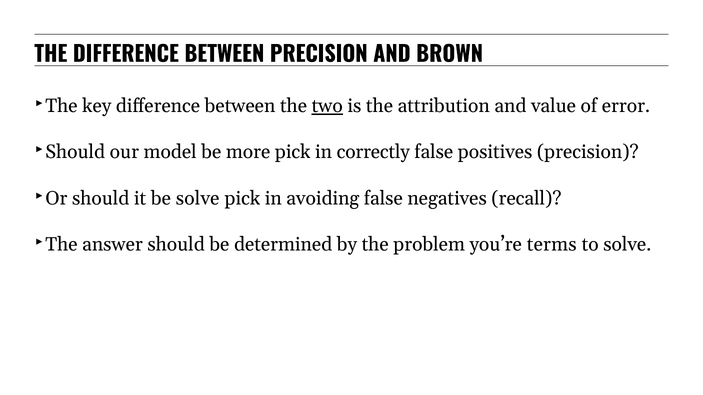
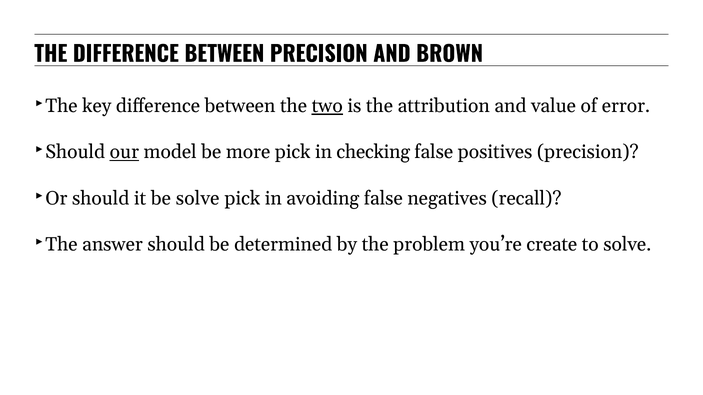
our underline: none -> present (124, 152)
correctly: correctly -> checking (373, 152)
terms: terms -> create (552, 244)
